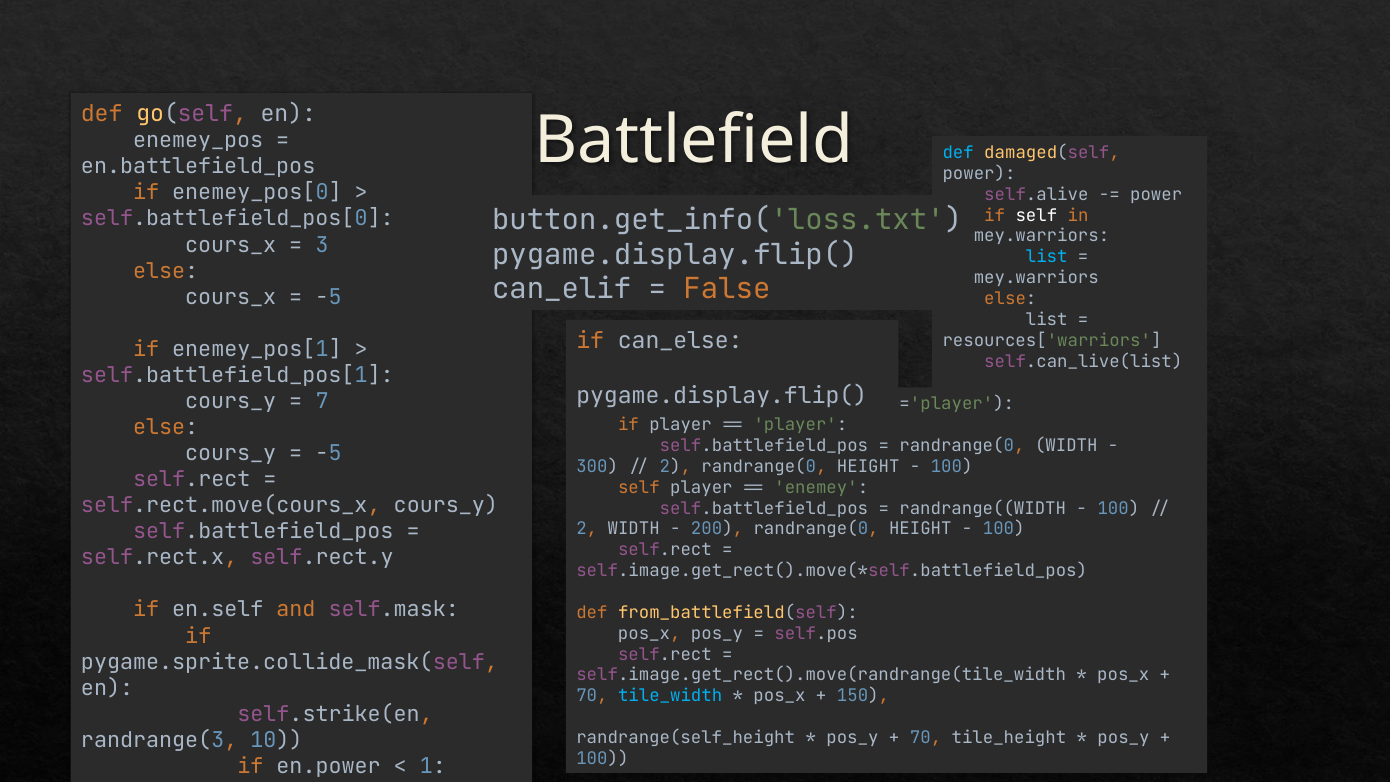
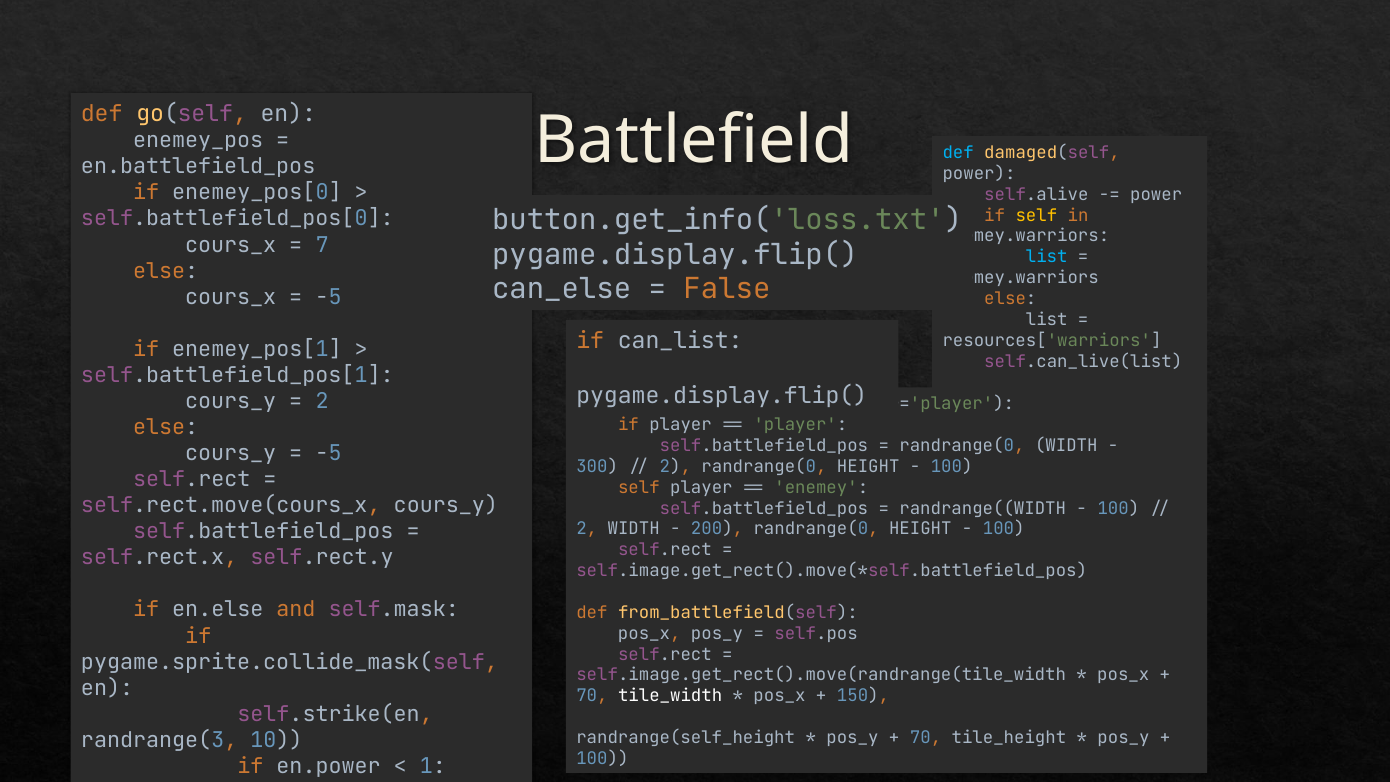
self colour: white -> yellow (1036, 215)
3: 3 -> 7 (322, 245)
can_elif: can_elif -> can_else (562, 289)
can_else: can_else -> can_list (680, 341)
7: 7 -> 2 (322, 401)
en.self: en.self -> en.else (218, 610)
tile_width colour: light blue -> white (670, 696)
